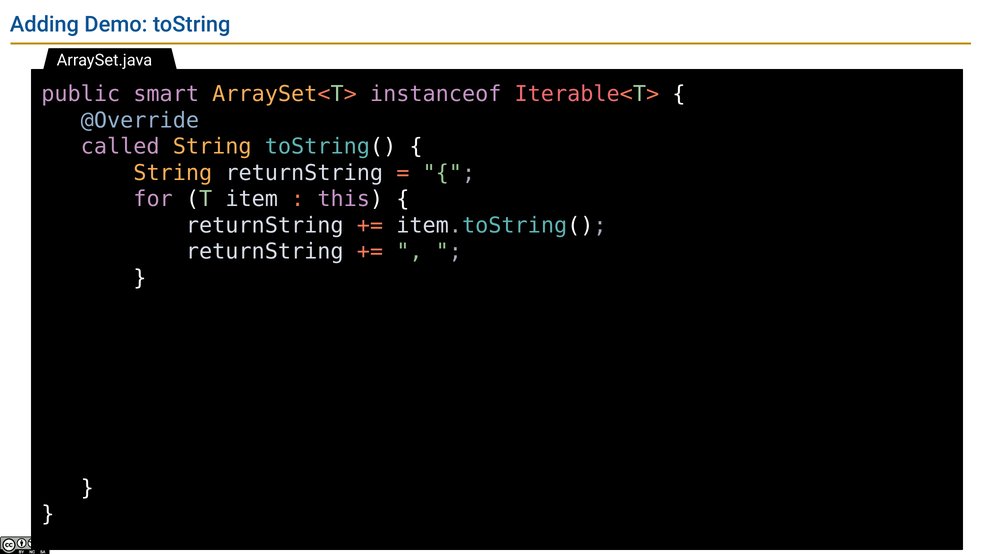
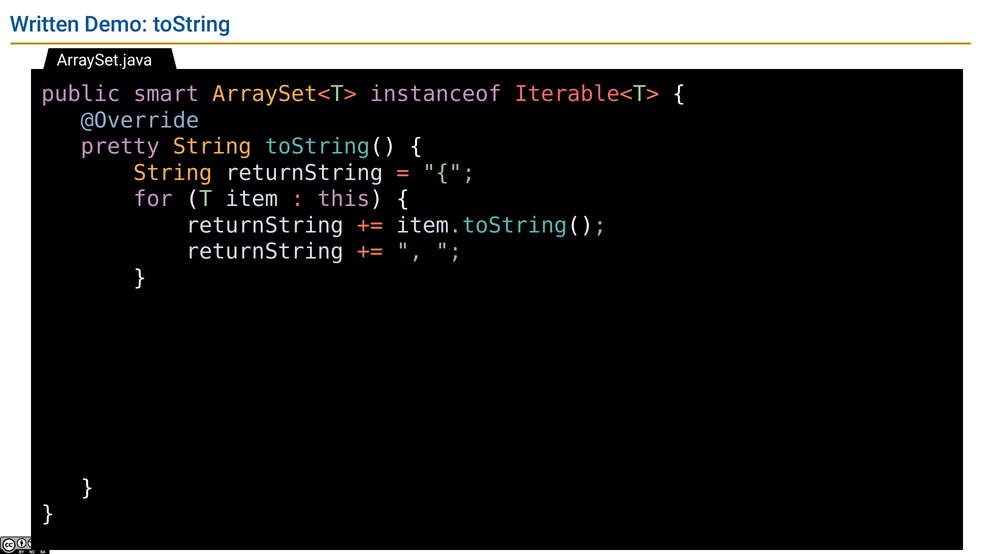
Adding: Adding -> Written (44, 25)
called: called -> pretty (120, 147)
